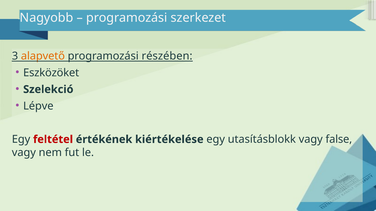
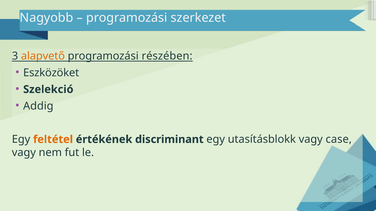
Lépve: Lépve -> Addig (38, 106)
feltétel colour: red -> orange (53, 140)
kiértékelése: kiértékelése -> discriminant (169, 140)
false: false -> case (339, 140)
